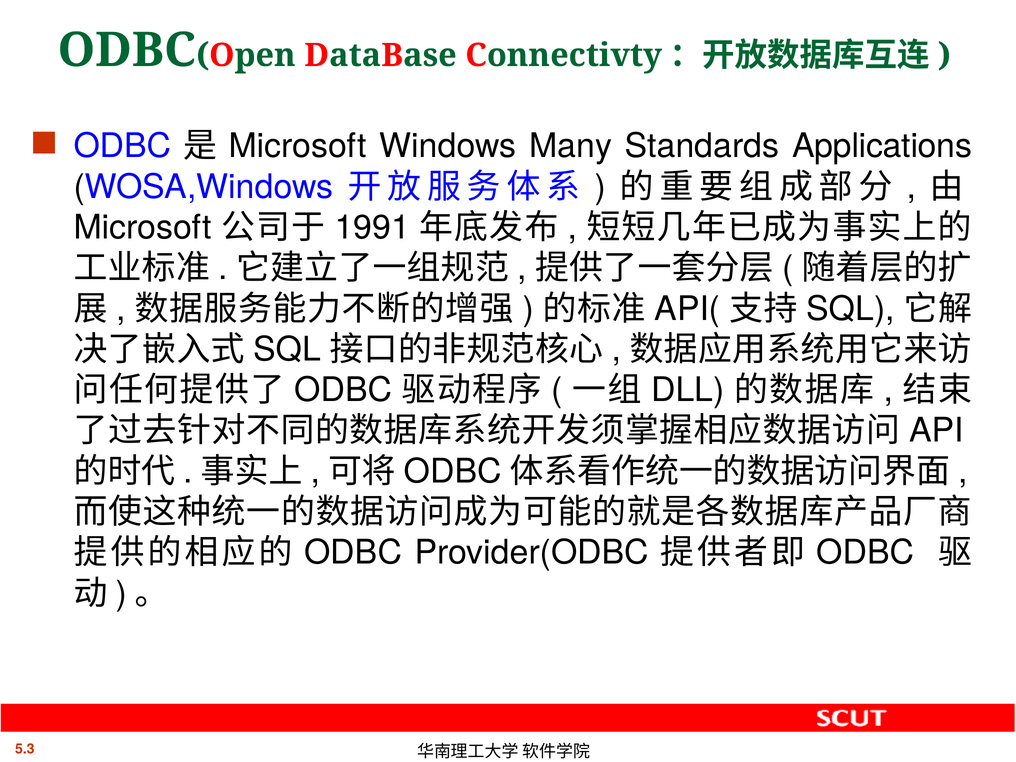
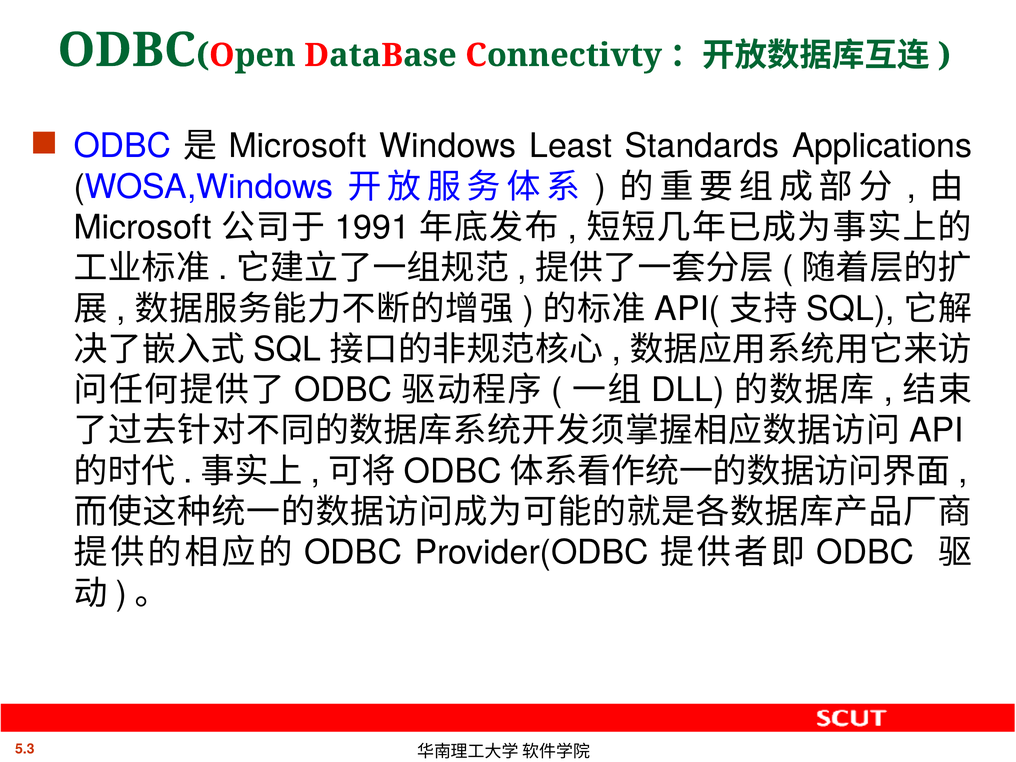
Many: Many -> Least (571, 146)
